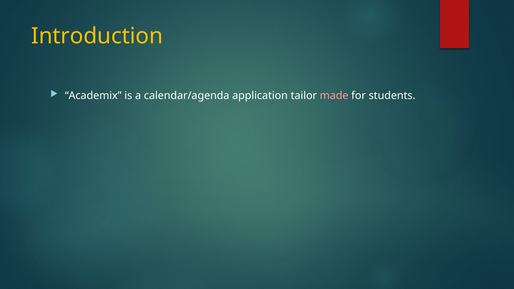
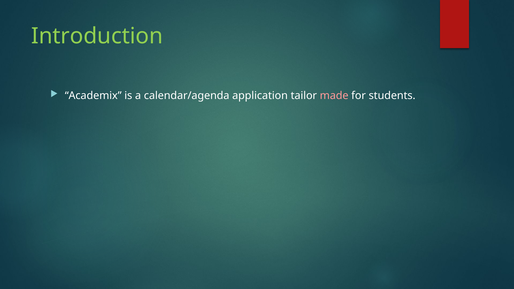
Introduction colour: yellow -> light green (97, 36)
